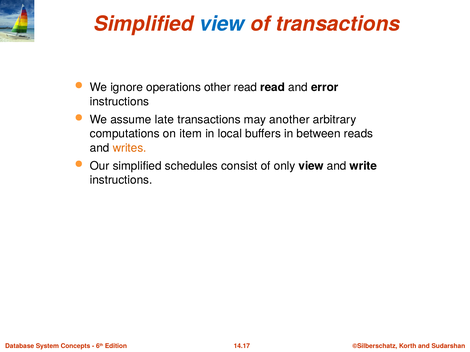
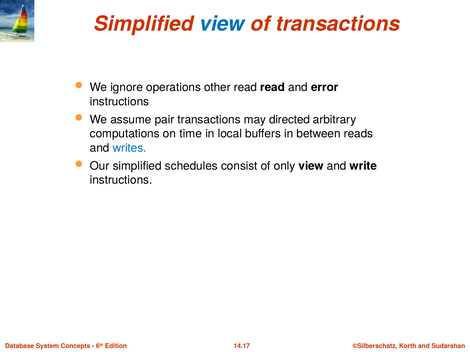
late: late -> pair (165, 120)
another: another -> directed (290, 120)
item: item -> time (191, 134)
writes colour: orange -> blue (130, 148)
